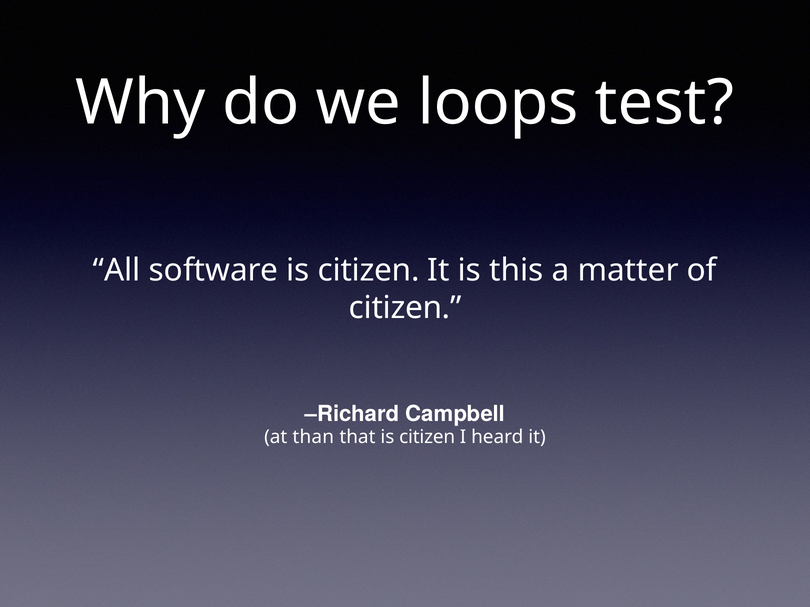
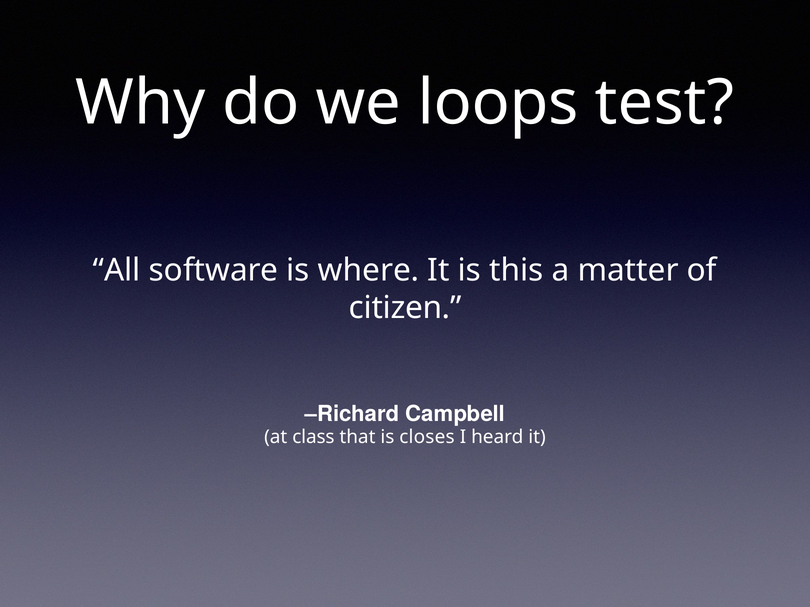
software is citizen: citizen -> where (369, 270)
than: than -> class (313, 437)
that is citizen: citizen -> closes (427, 437)
